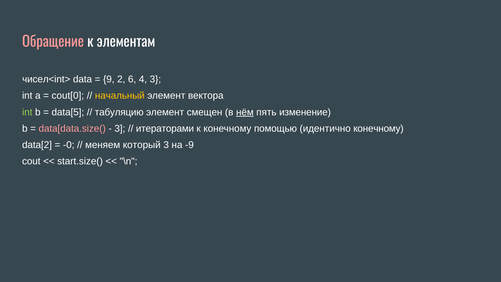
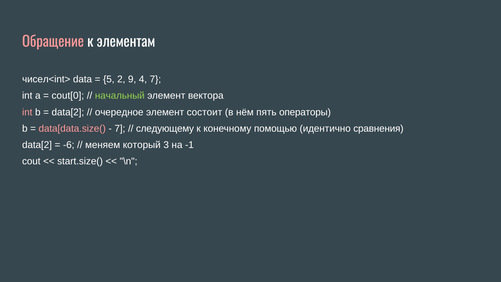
9: 9 -> 5 (109, 79)
6: 6 -> 9 (132, 79)
4 3: 3 -> 7 (155, 79)
начальный colour: yellow -> light green (120, 96)
int colour: light green -> pink (27, 112)
data[5: data[5 -> data[2 (68, 112)
табуляцию: табуляцию -> очередное (119, 112)
смещен: смещен -> состоит (205, 112)
нём underline: present -> none (245, 112)
изменение: изменение -> операторы (305, 112)
3: 3 -> 7 (120, 128)
итераторами: итераторами -> следующему (165, 128)
идентично конечному: конечному -> сравнения (378, 128)
-0: -0 -> -6 (69, 145)
-9: -9 -> -1 (189, 145)
